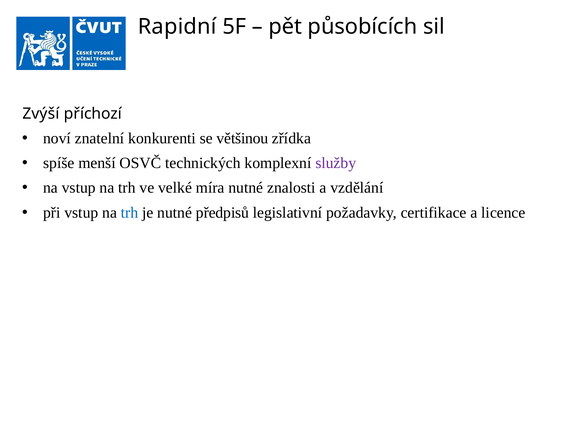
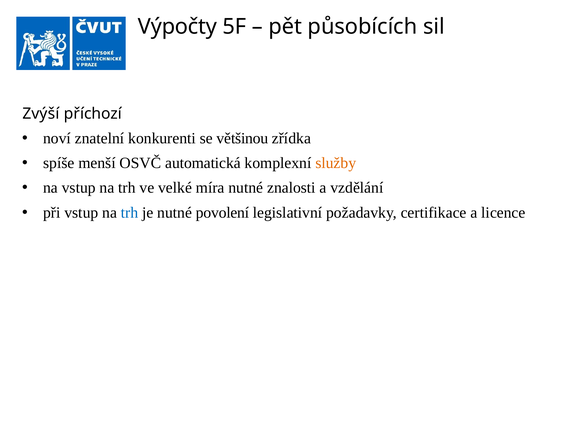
Rapidní: Rapidní -> Výpočty (177, 27)
technických: technických -> automatická (203, 163)
služby colour: purple -> orange (336, 163)
předpisů: předpisů -> povolení (223, 212)
